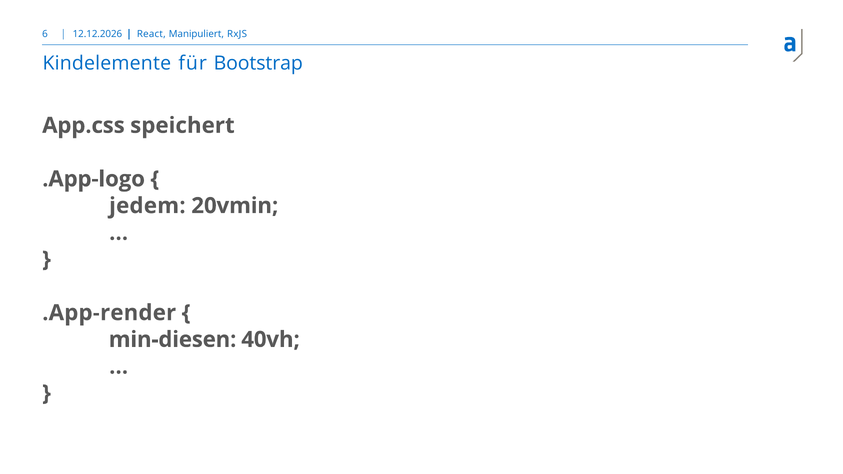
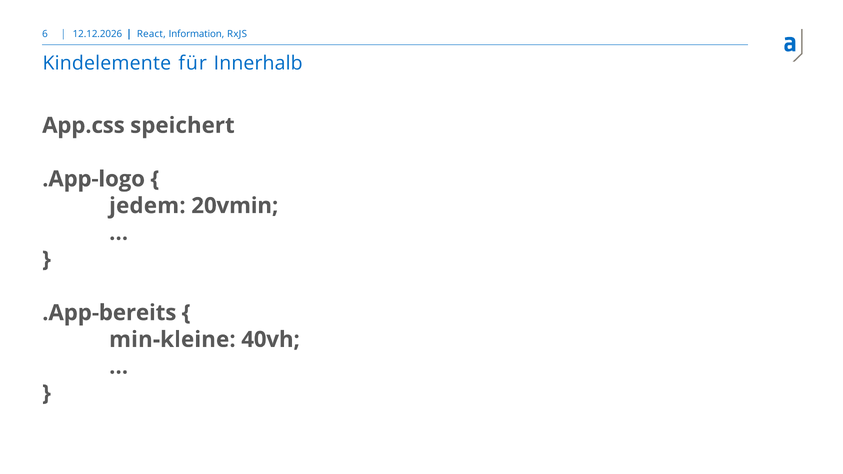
Manipuliert: Manipuliert -> Information (196, 34)
Bootstrap: Bootstrap -> Innerhalb (258, 63)
.App-render: .App-render -> .App-bereits (109, 313)
min-diesen: min-diesen -> min-kleine (172, 340)
